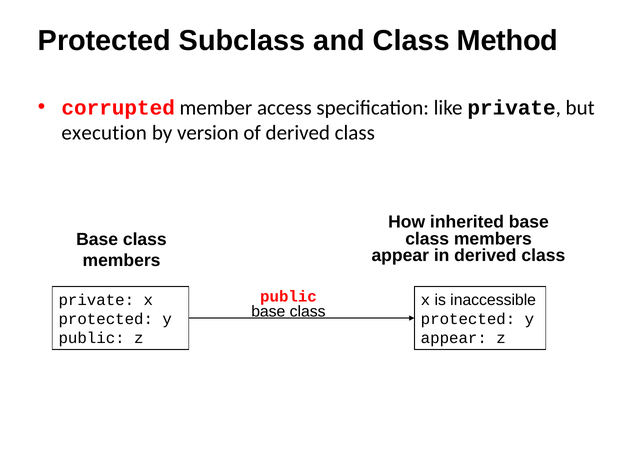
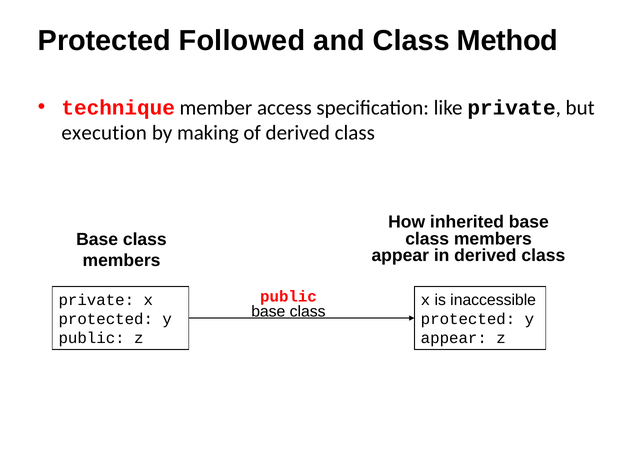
Subclass: Subclass -> Followed (242, 40)
corrupted: corrupted -> technique (118, 107)
version: version -> making (208, 133)
